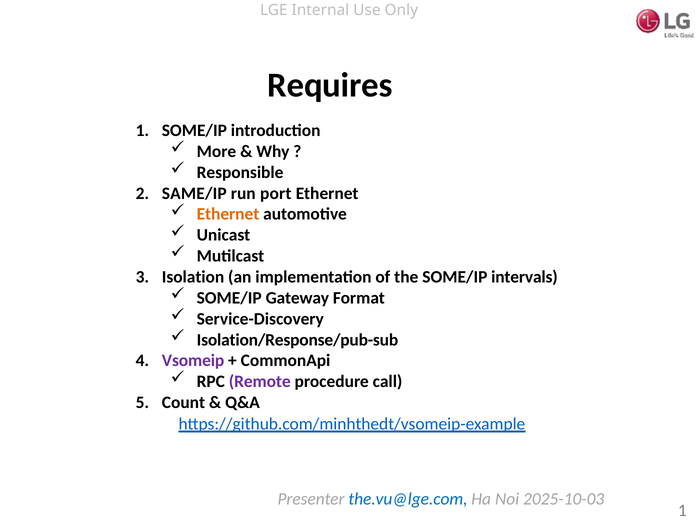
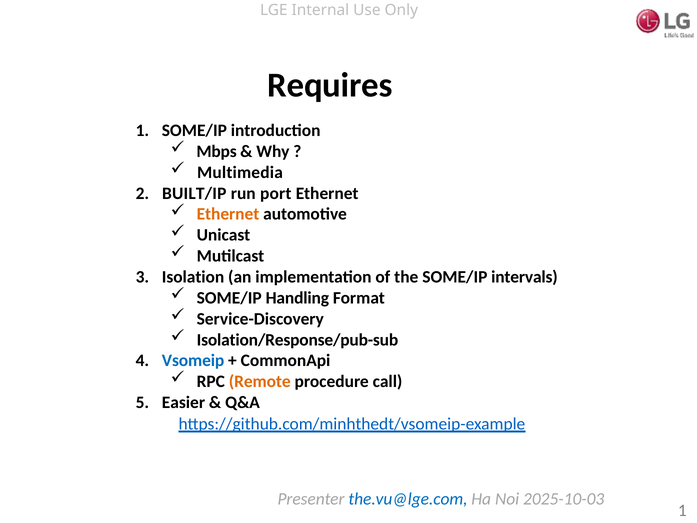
More: More -> Mbps (217, 151)
Responsible: Responsible -> Multimedia (240, 172)
SAME/IP: SAME/IP -> BUILT/IP (194, 193)
Gateway: Gateway -> Handling (297, 298)
Vsomeip colour: purple -> blue (193, 361)
Remote colour: purple -> orange (260, 381)
Count: Count -> Easier (183, 402)
